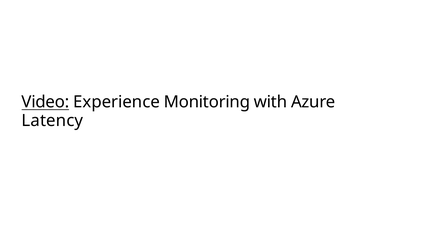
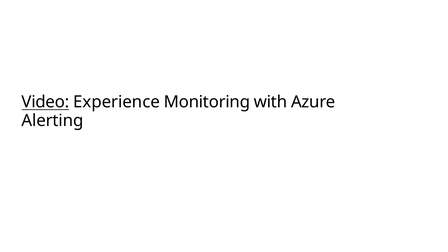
Latency: Latency -> Alerting (52, 121)
